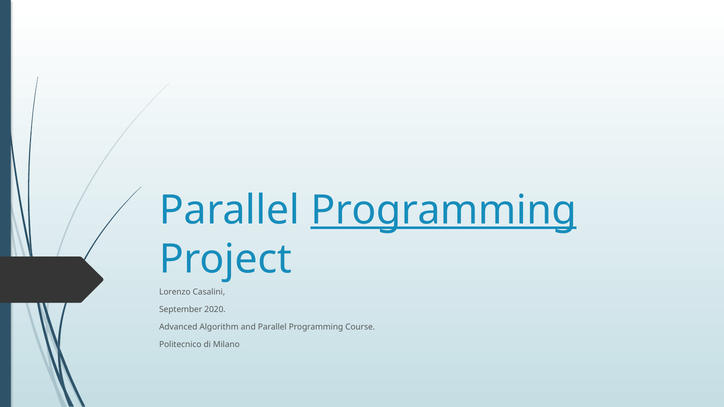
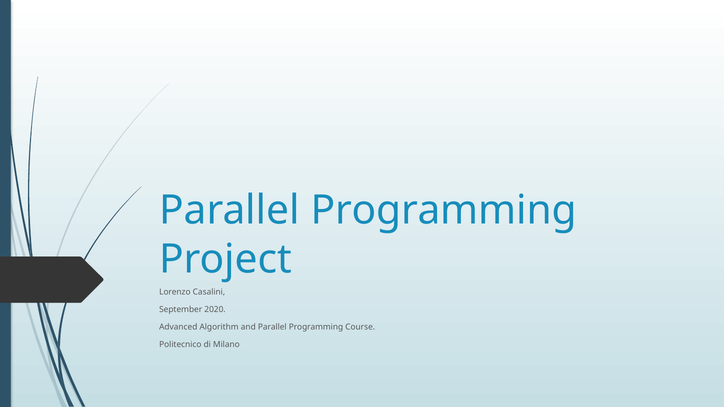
Programming underline: present -> none (444, 211)
